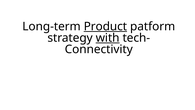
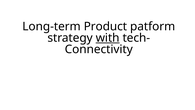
Product underline: present -> none (105, 26)
